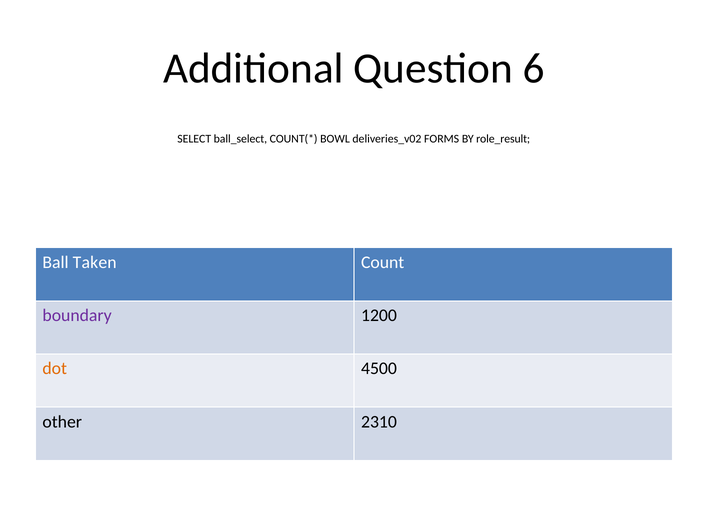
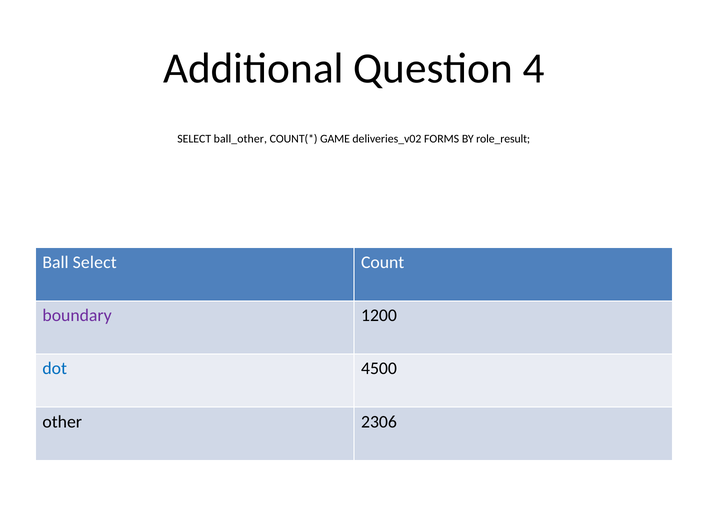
6: 6 -> 4 (534, 69)
ball_select: ball_select -> ball_other (240, 139)
BOWL: BOWL -> GAME (335, 139)
Ball Taken: Taken -> Select (95, 262)
dot colour: orange -> blue (55, 369)
2310: 2310 -> 2306 (379, 422)
